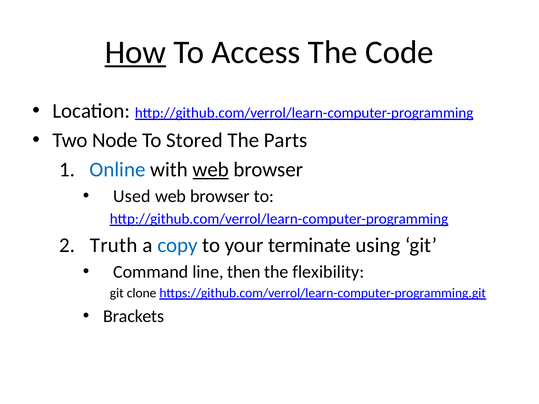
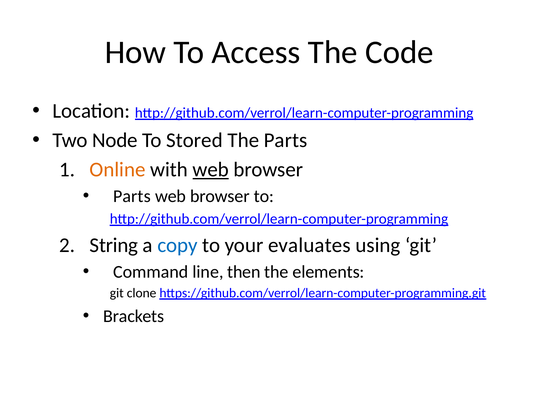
How underline: present -> none (135, 52)
Online colour: blue -> orange (118, 170)
Used: Used -> Parts (132, 196)
Truth: Truth -> String (114, 245)
terminate: terminate -> evaluates (309, 245)
flexibility: flexibility -> elements (328, 272)
